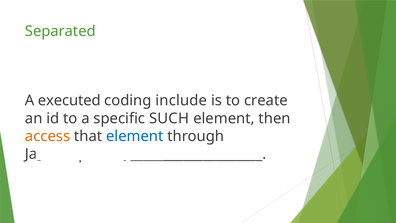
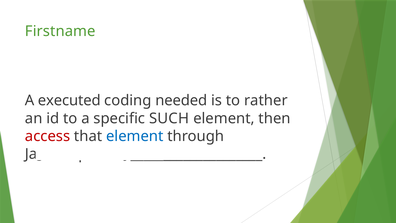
Separated: Separated -> Firstname (60, 31)
include: include -> needed (181, 100)
create: create -> rather (266, 100)
access colour: orange -> red (48, 136)
